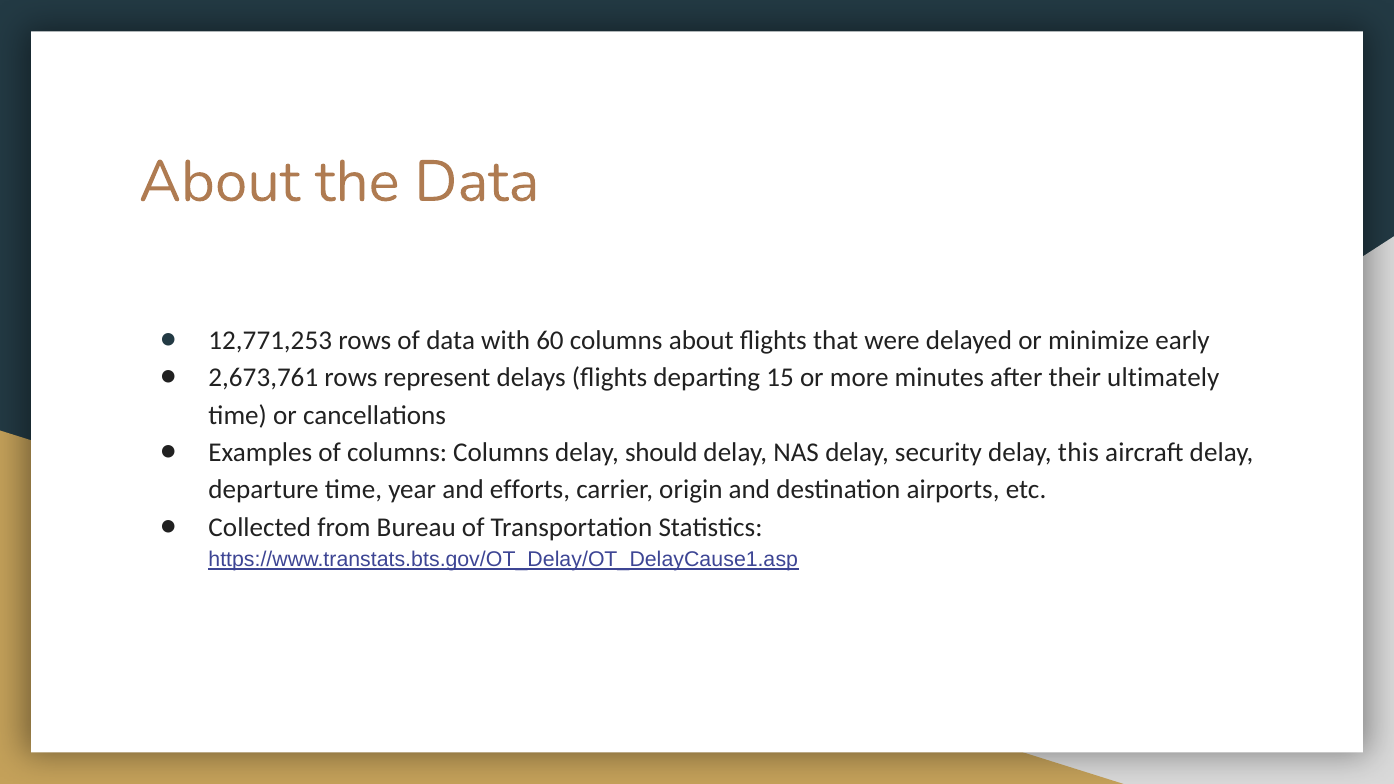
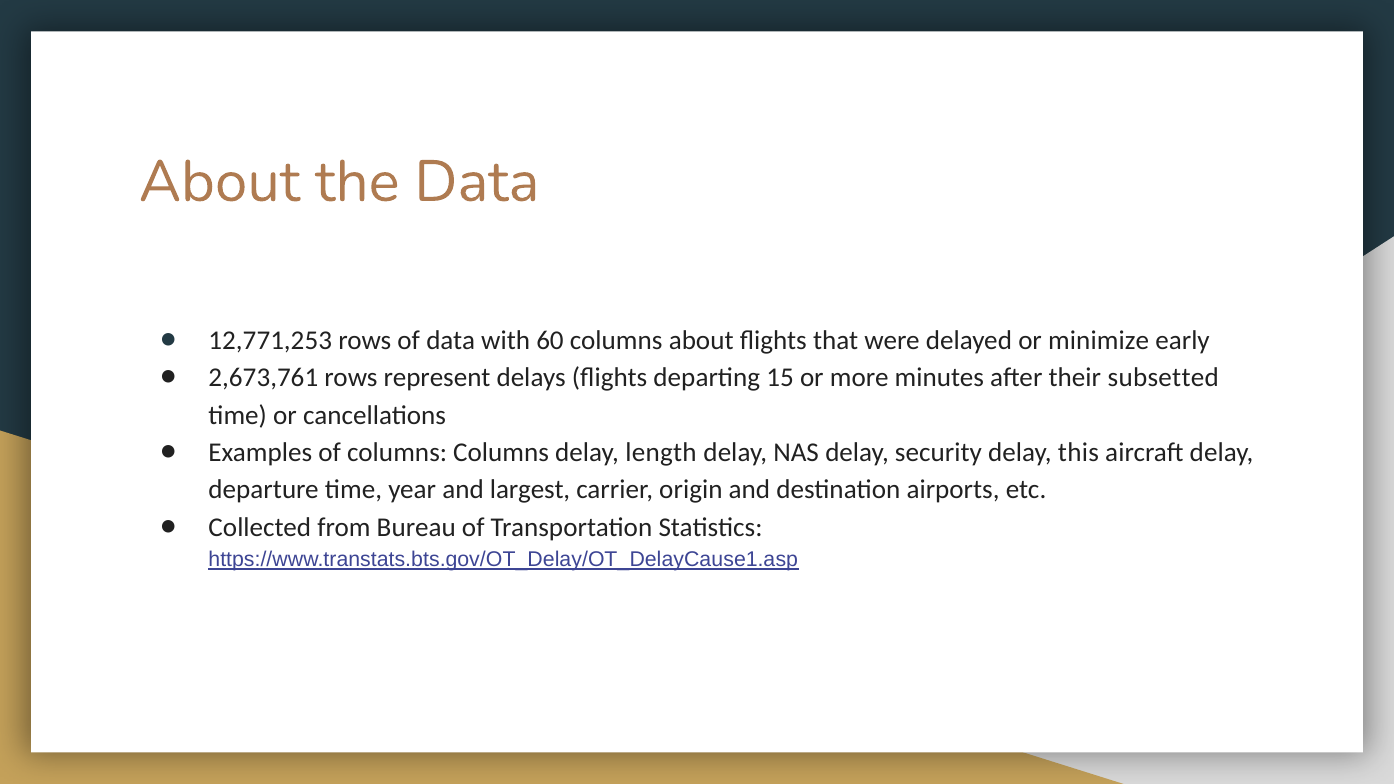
ultimately: ultimately -> subsetted (1163, 378)
should: should -> length (661, 453)
efforts: efforts -> largest (530, 490)
